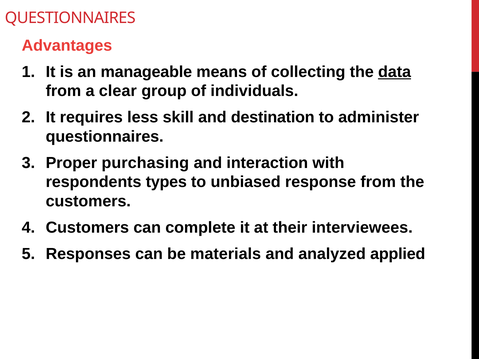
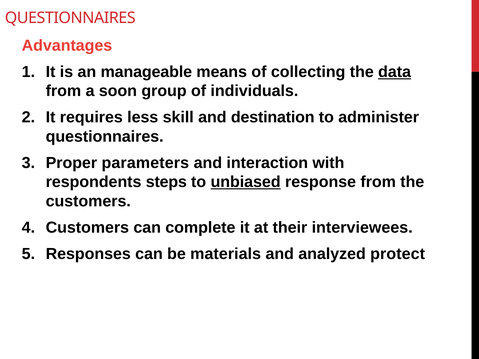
clear: clear -> soon (118, 91)
purchasing: purchasing -> parameters (145, 163)
types: types -> steps (166, 182)
unbiased underline: none -> present (246, 182)
applied: applied -> protect (398, 254)
